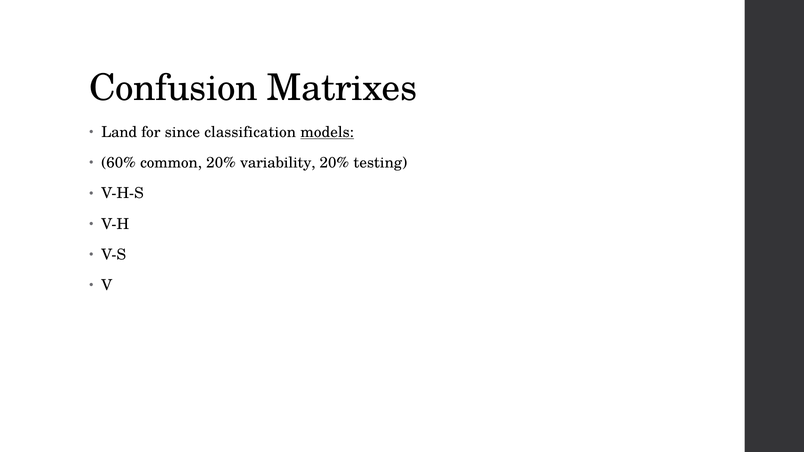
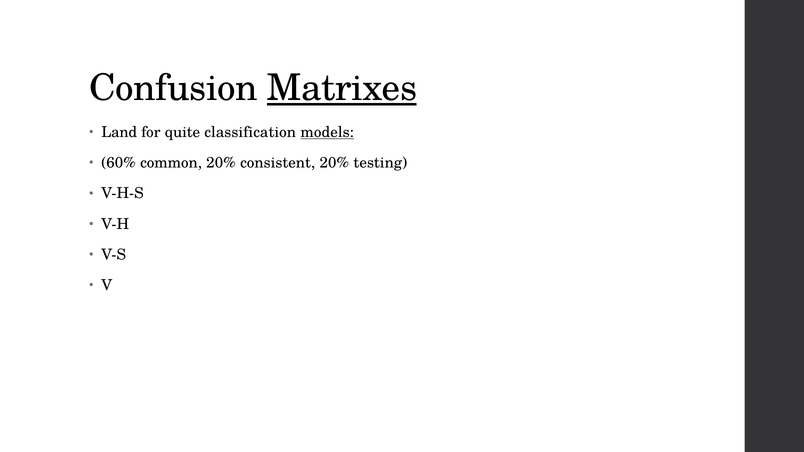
Matrixes underline: none -> present (342, 88)
since: since -> quite (182, 132)
variability: variability -> consistent (278, 163)
